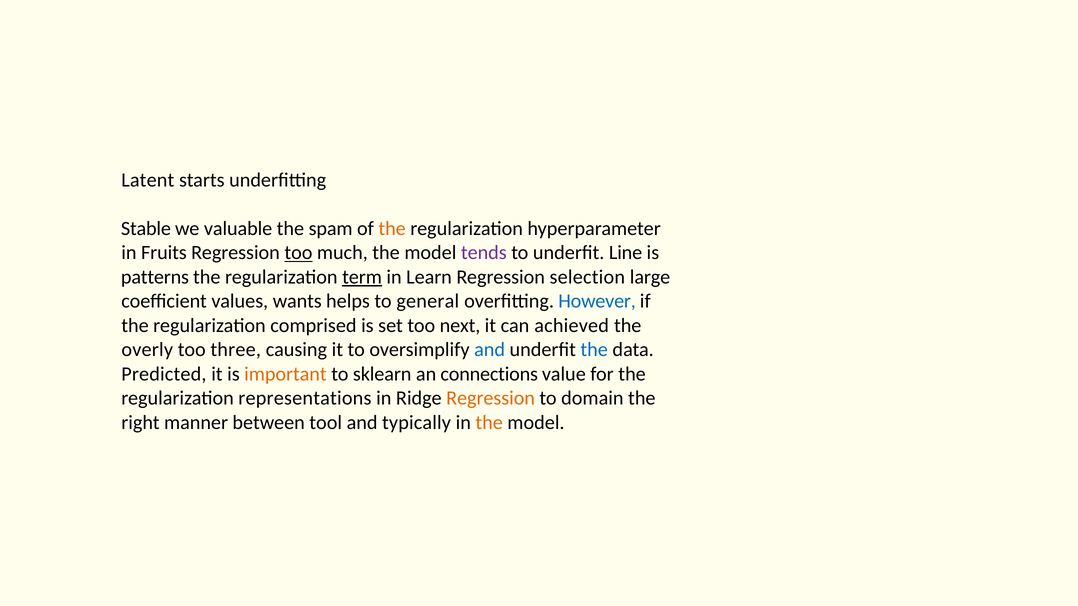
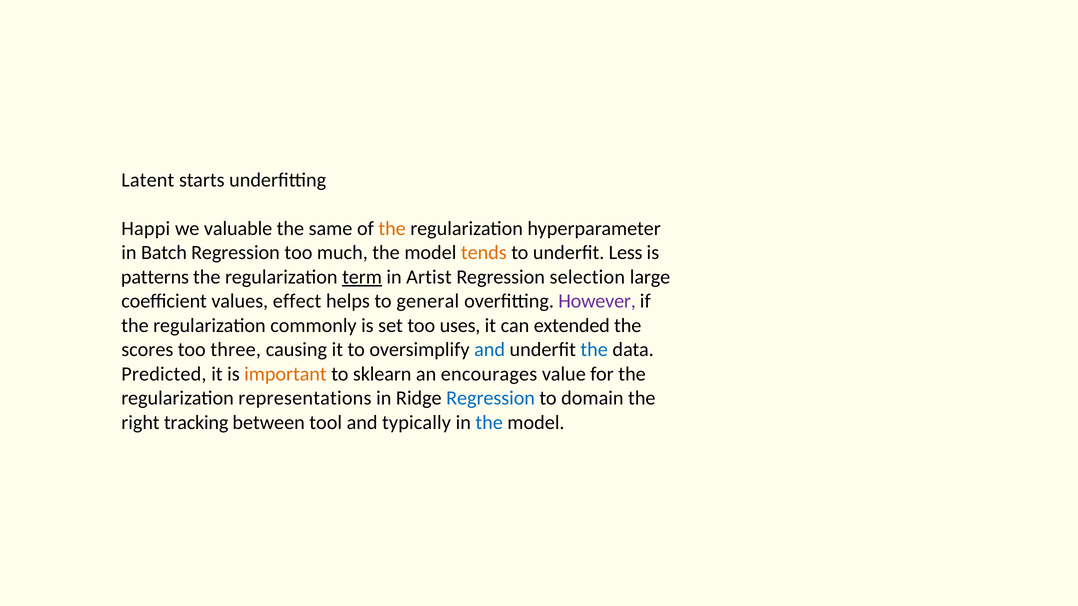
Stable: Stable -> Happi (146, 229)
spam: spam -> same (331, 229)
Fruits: Fruits -> Batch (164, 253)
too underline: present -> none (298, 253)
tends colour: purple -> orange (484, 253)
Line: Line -> Less (626, 253)
Learn: Learn -> Artist (429, 277)
wants: wants -> effect (297, 301)
However colour: blue -> purple (597, 301)
comprised: comprised -> commonly (313, 326)
next: next -> uses (460, 326)
achieved: achieved -> extended (572, 326)
overly: overly -> scores (147, 350)
connections: connections -> encourages (489, 374)
Regression colour: orange -> blue (491, 398)
manner: manner -> tracking (196, 423)
the colour: orange -> blue (489, 423)
